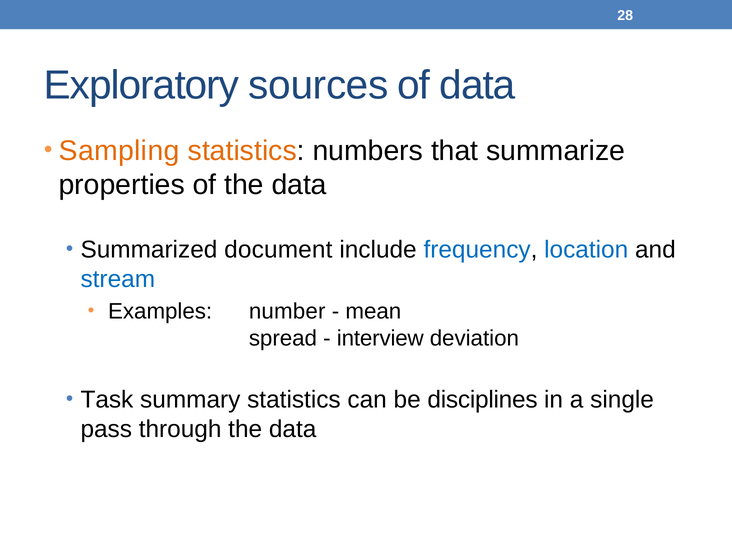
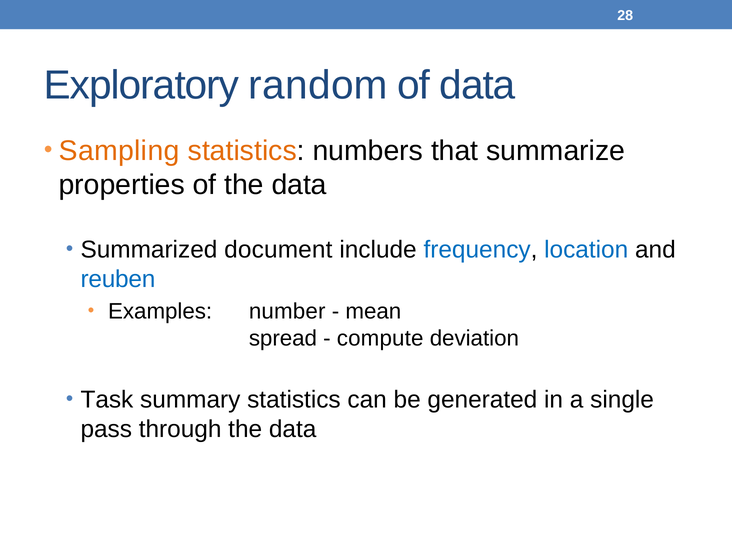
sources: sources -> random (318, 85)
stream: stream -> reuben (118, 279)
interview: interview -> compute (380, 338)
disciplines: disciplines -> generated (482, 400)
